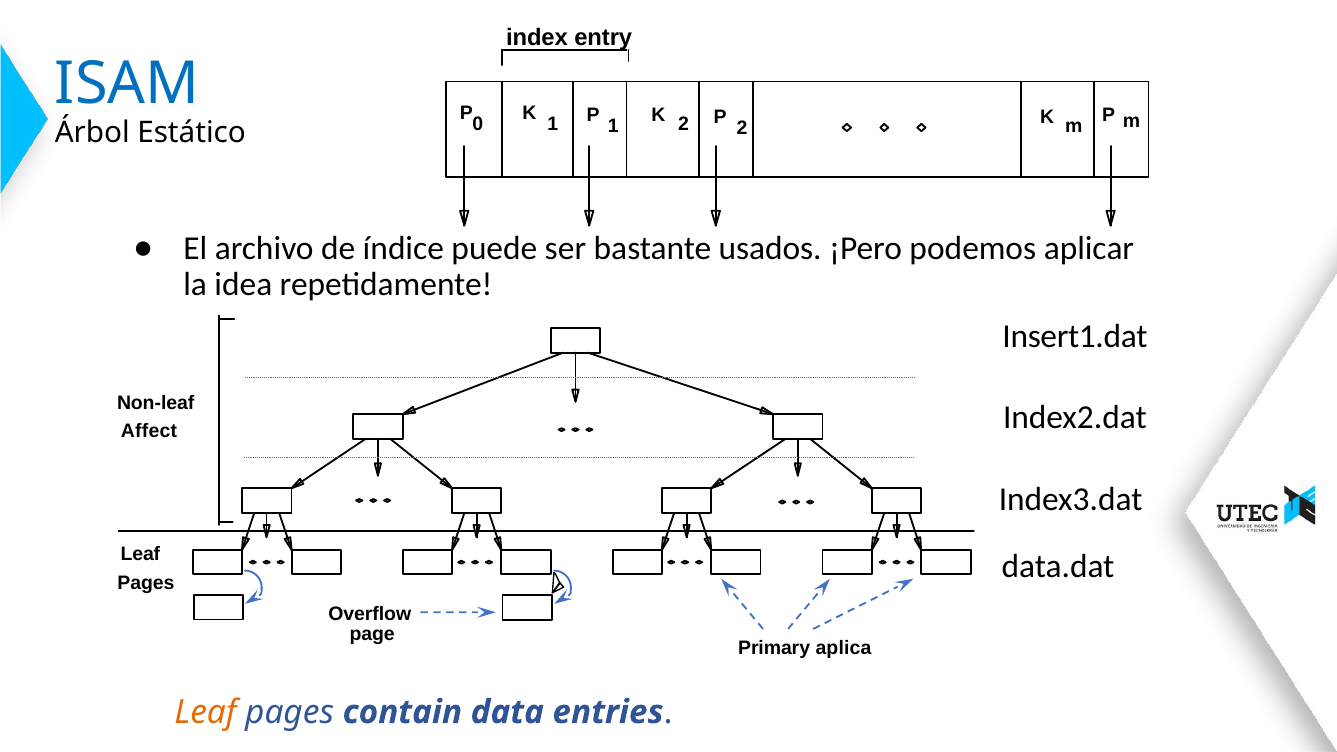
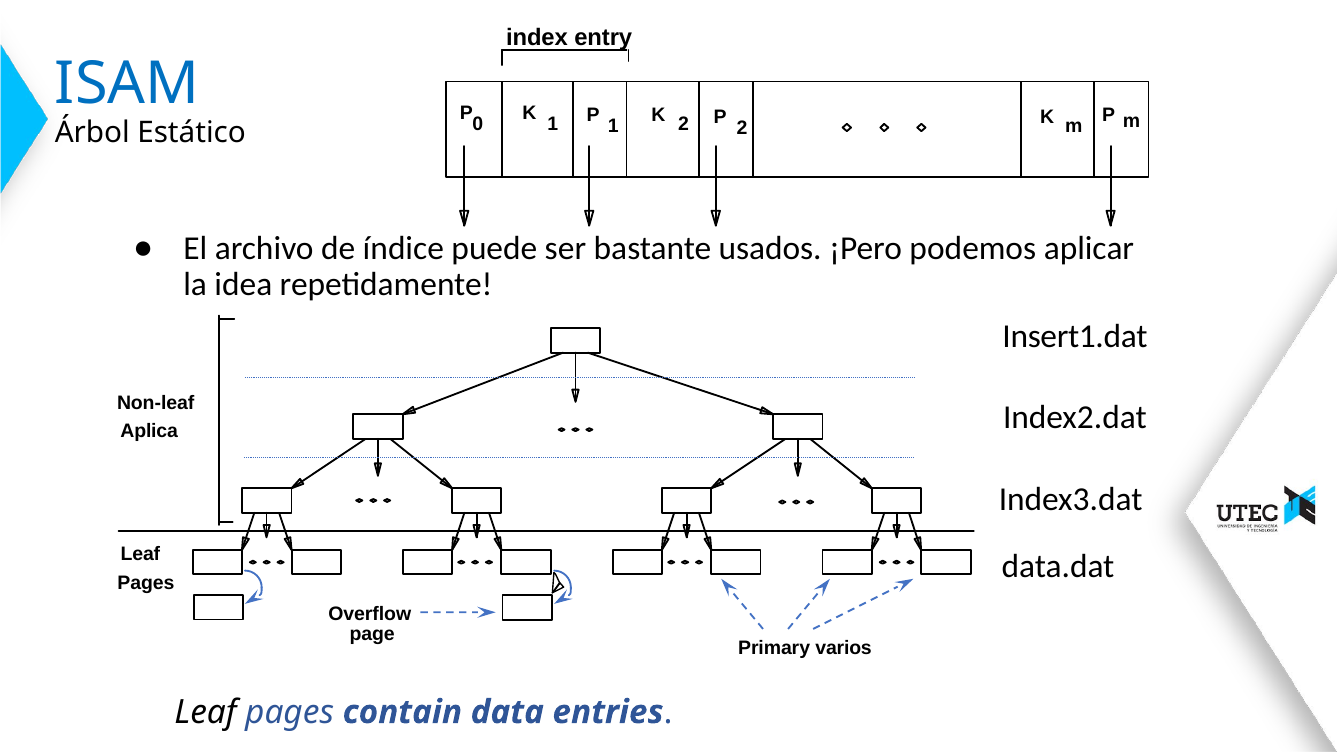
Affect: Affect -> Aplica (149, 431)
aplica: aplica -> varios (844, 648)
Leaf colour: orange -> black (205, 712)
